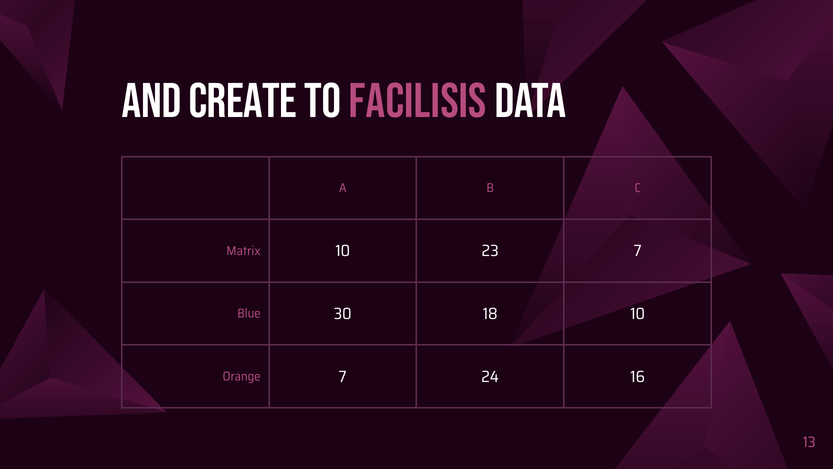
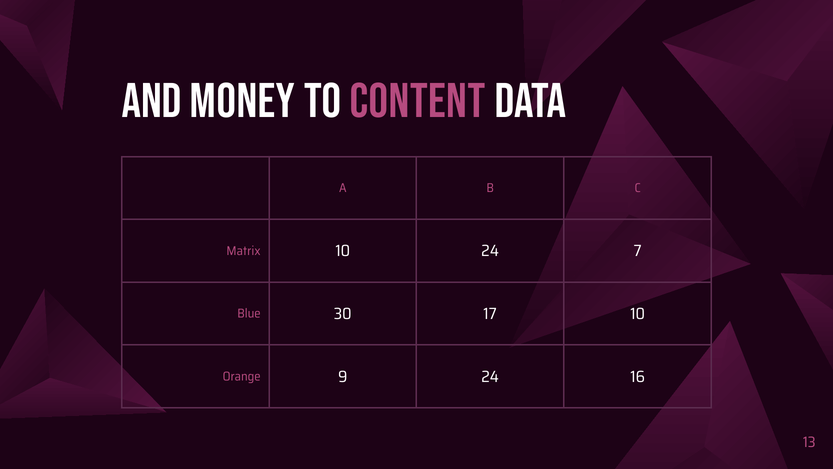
create: create -> money (242, 101)
facilisis: facilisis -> content (418, 101)
10 23: 23 -> 24 (490, 251)
18: 18 -> 17 (490, 314)
Orange 7: 7 -> 9 (343, 376)
